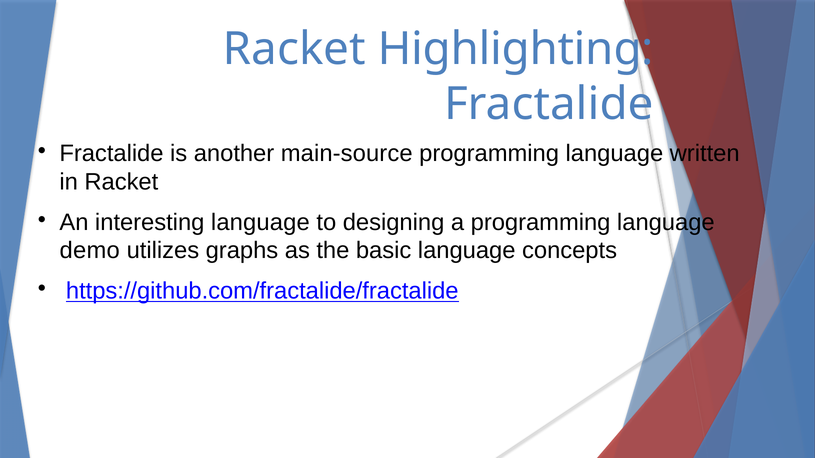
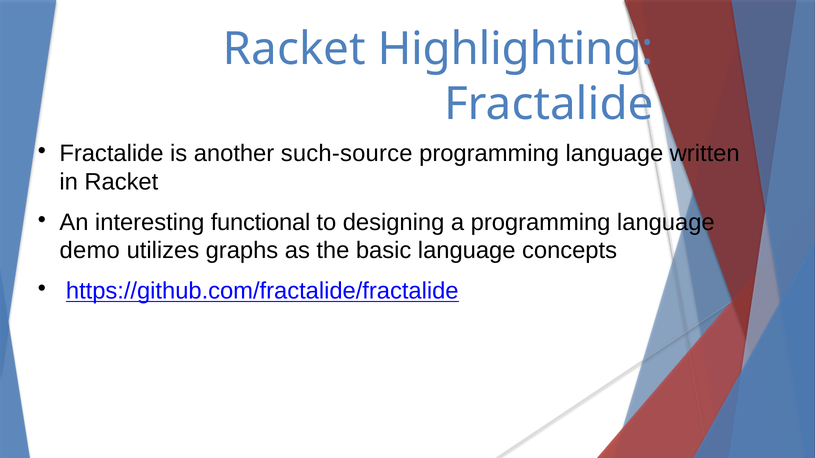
main-source: main-source -> such-source (347, 153)
interesting language: language -> functional (261, 222)
